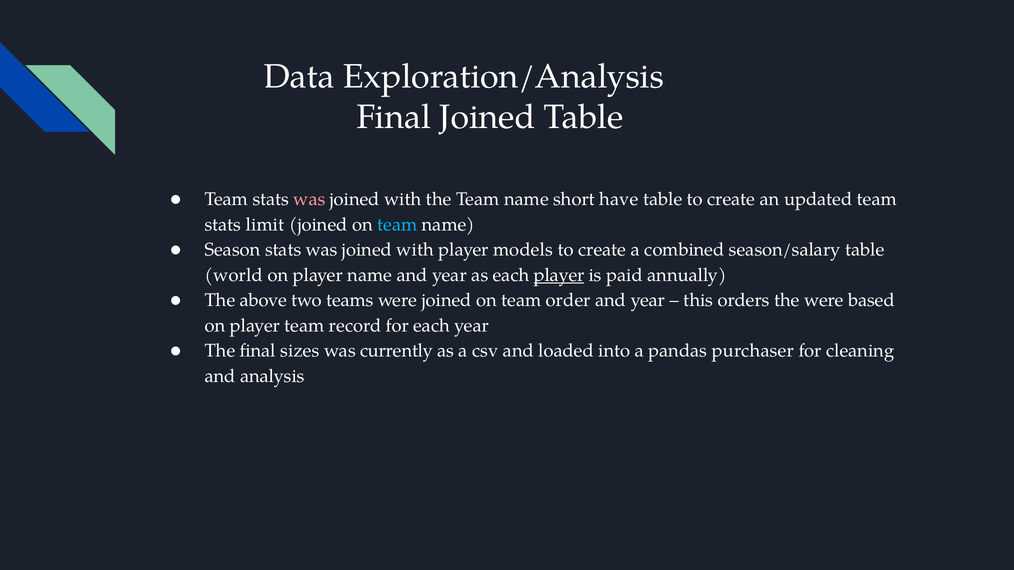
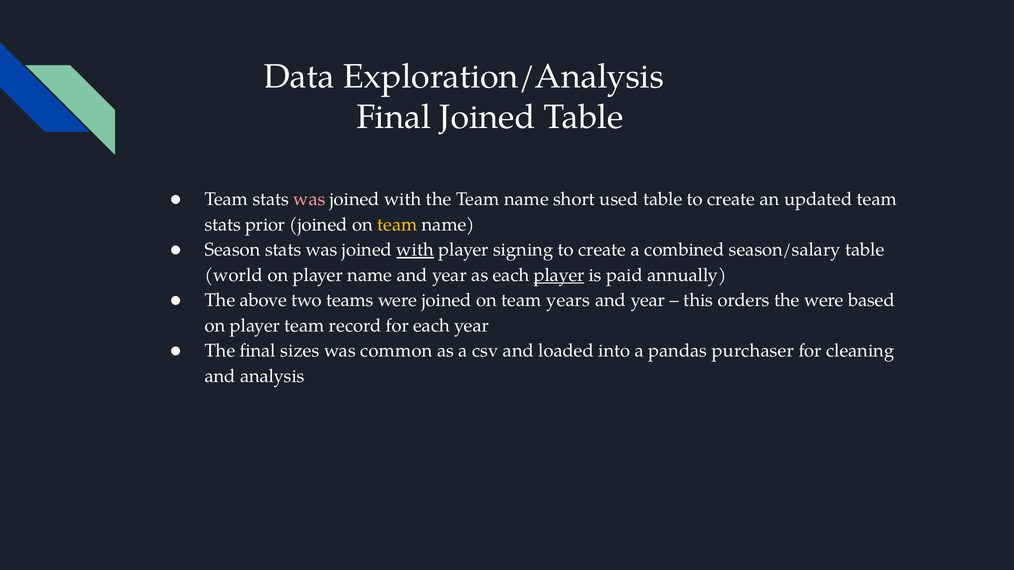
have: have -> used (619, 200)
limit: limit -> prior (265, 225)
team colour: light blue -> yellow (397, 225)
with underline: none -> present (415, 250)
models: models -> signing (523, 250)
order: order -> years (568, 301)
currently: currently -> common (396, 351)
